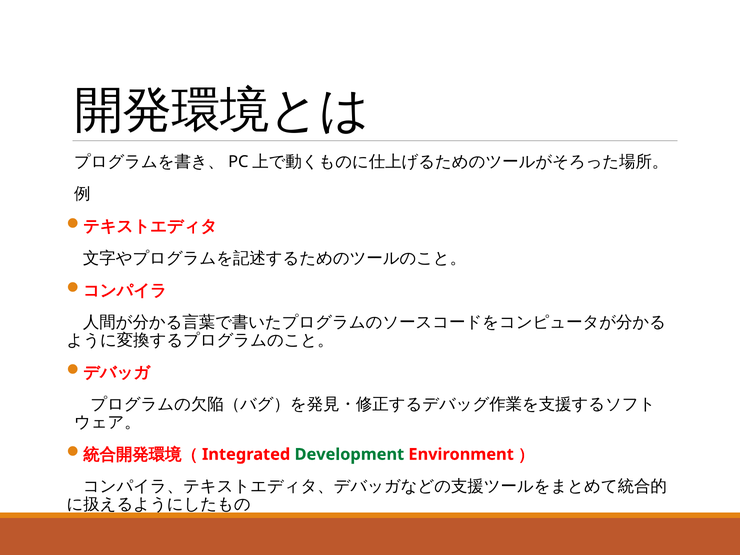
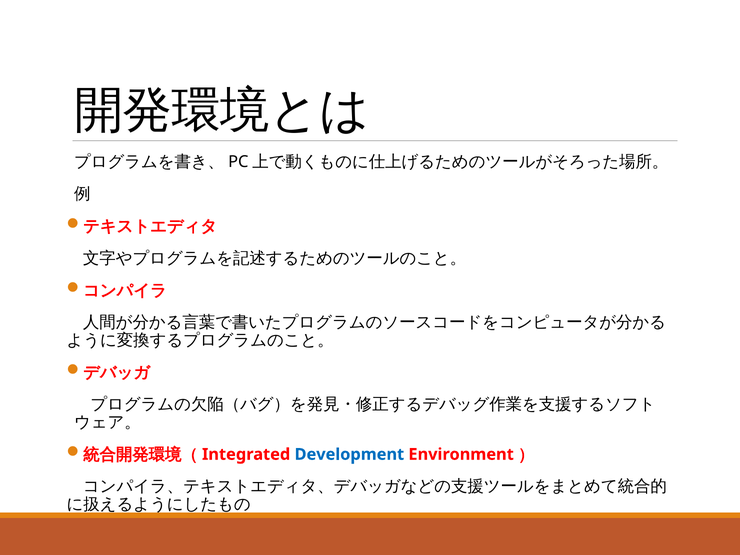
Development colour: green -> blue (349, 454)
